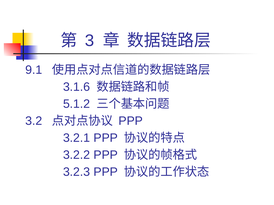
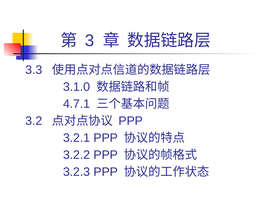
9.1: 9.1 -> 3.3 (34, 70)
3.1.6: 3.1.6 -> 3.1.0 (77, 87)
5.1.2: 5.1.2 -> 4.7.1 (77, 104)
